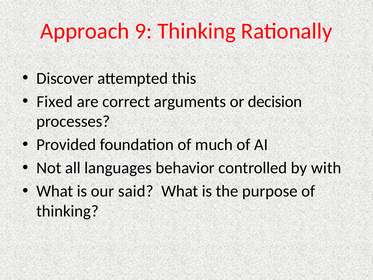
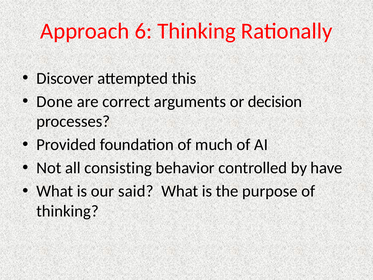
9: 9 -> 6 (143, 31)
Fixed: Fixed -> Done (55, 101)
languages: languages -> consisting (118, 168)
with: with -> have (326, 168)
